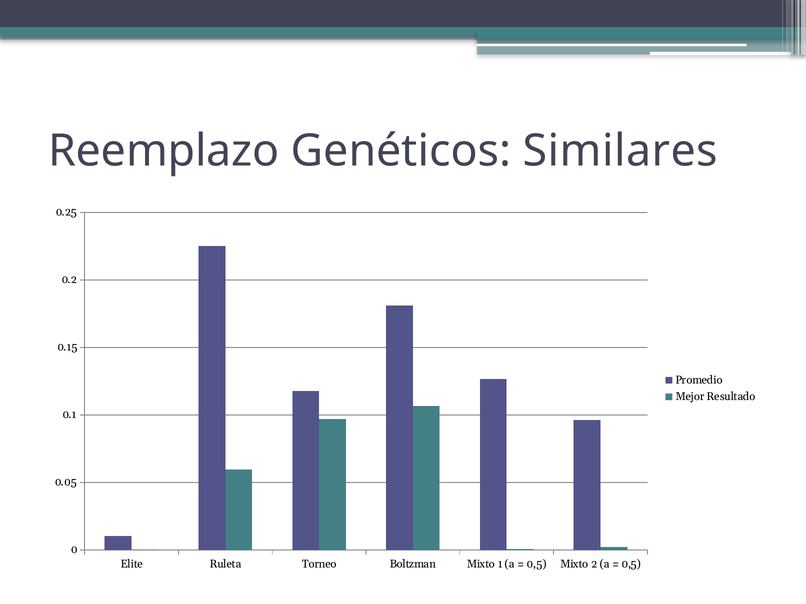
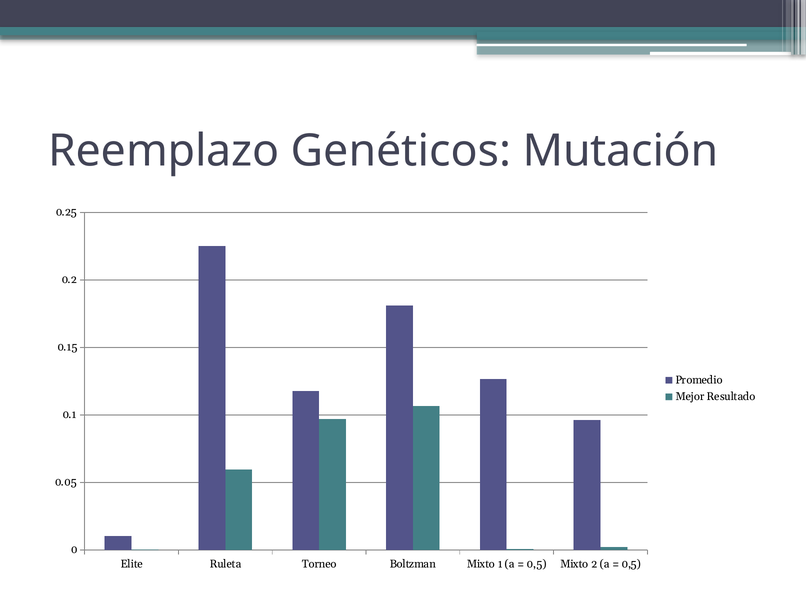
Similares: Similares -> Mutación (621, 151)
